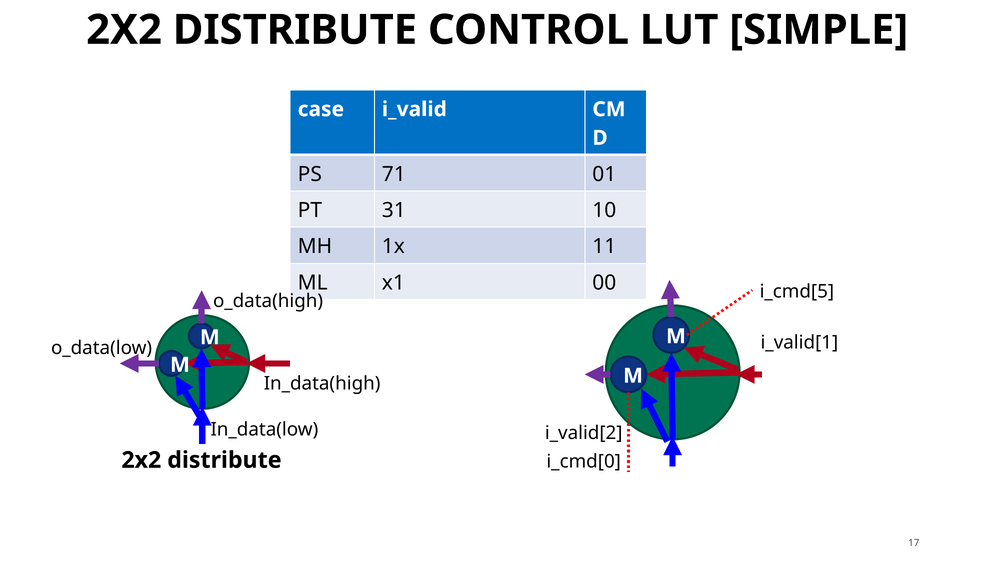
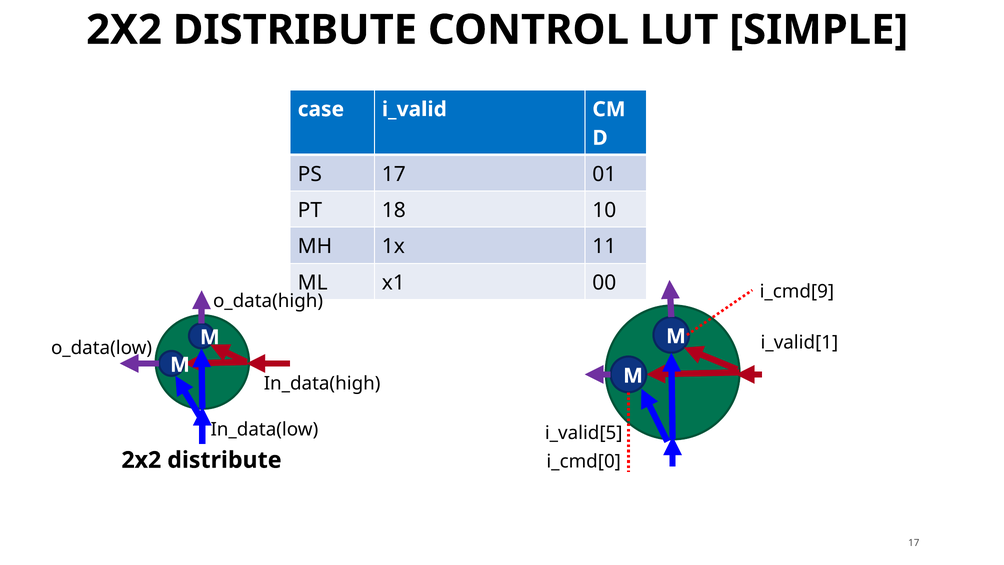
PS 71: 71 -> 17 (394, 174)
31: 31 -> 18 (394, 210)
i_cmd[5: i_cmd[5 -> i_cmd[9 (797, 291)
i_valid[2: i_valid[2 -> i_valid[5 (584, 433)
